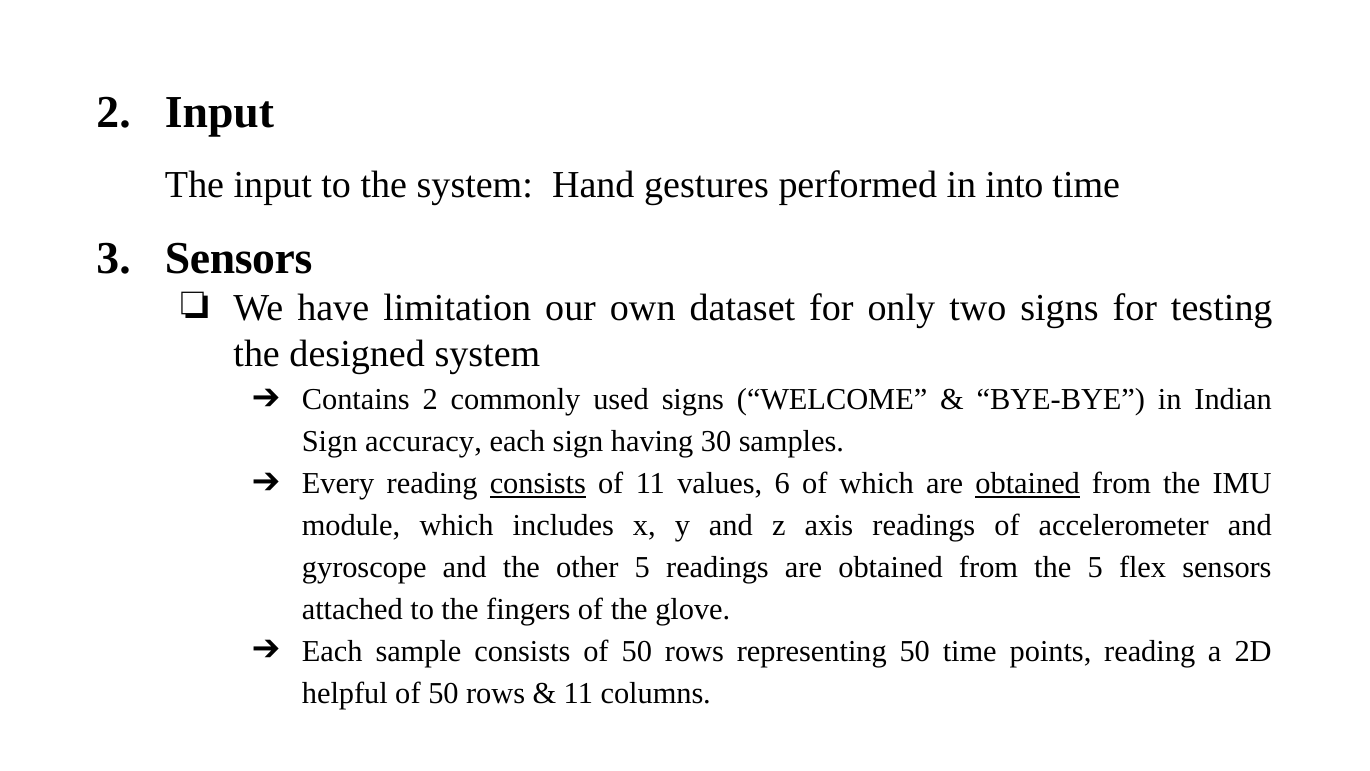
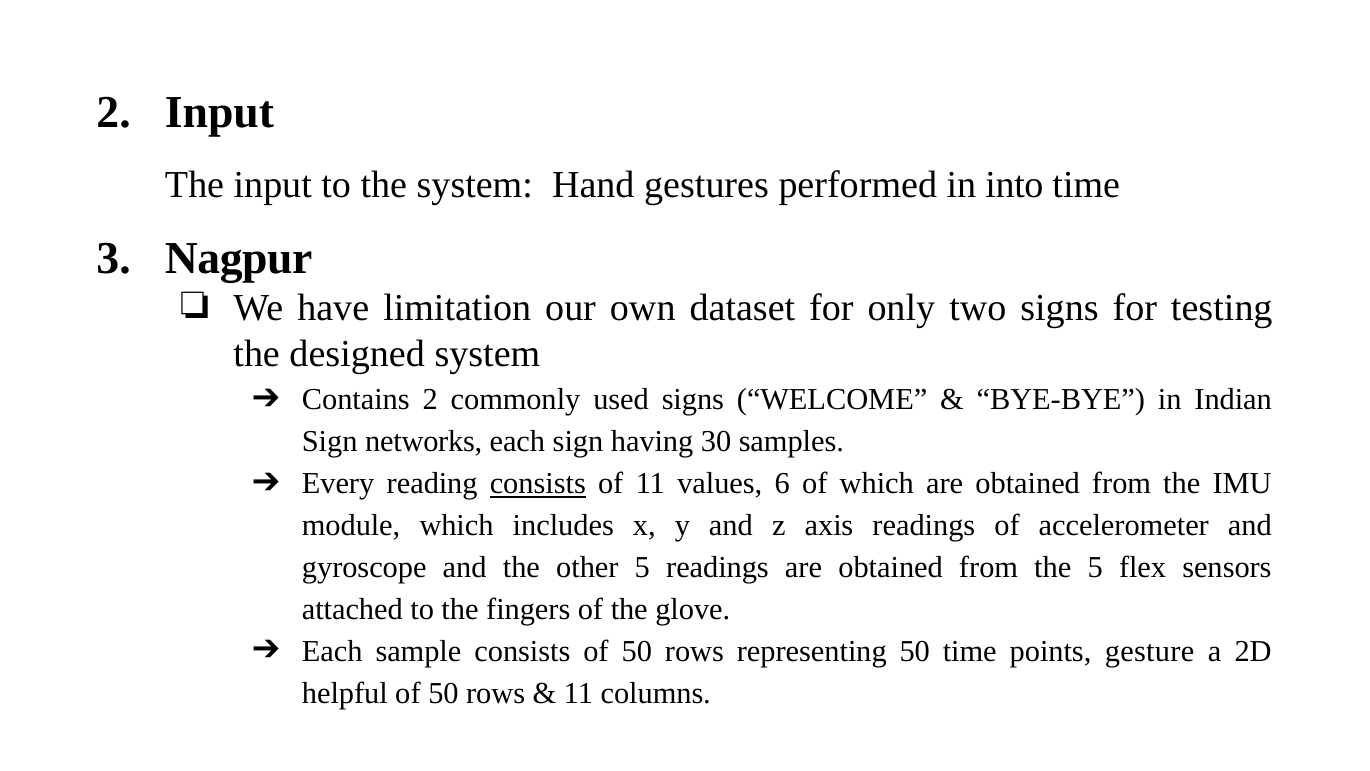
3 Sensors: Sensors -> Nagpur (239, 258)
accuracy: accuracy -> networks (424, 442)
obtained underline: present -> none (1028, 484)
points reading: reading -> gesture (1150, 651)
